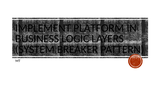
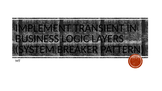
PLATFORM: PLATFORM -> TRANSIENT (99, 28)
